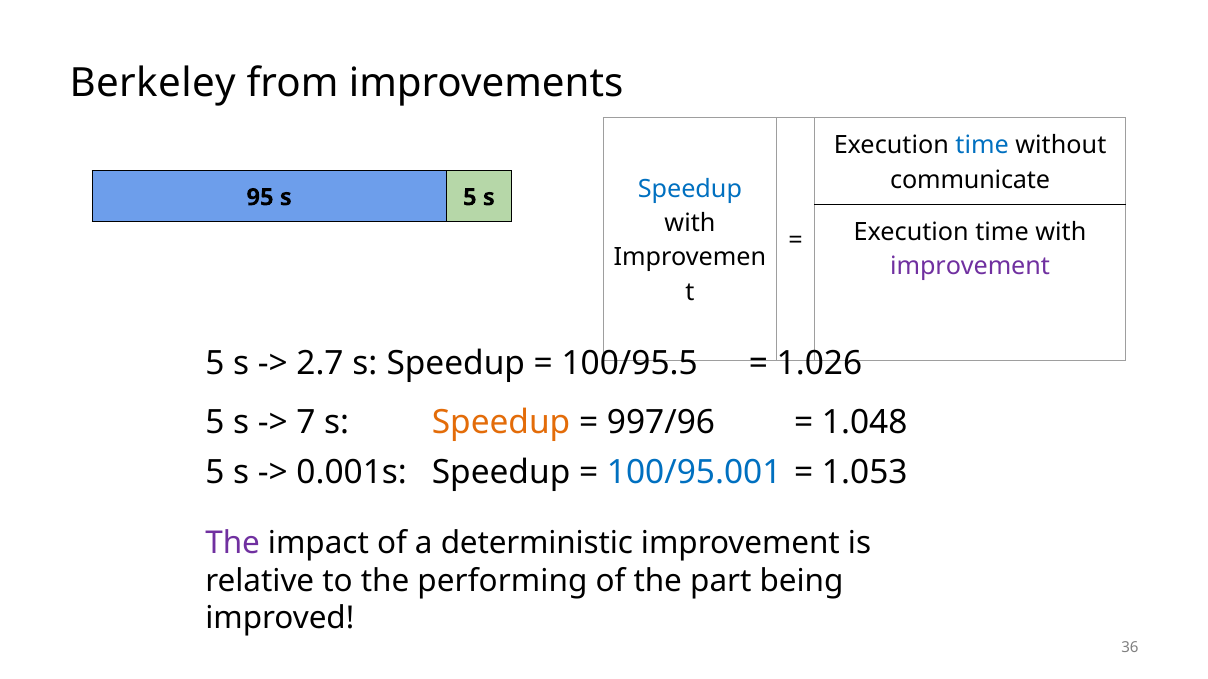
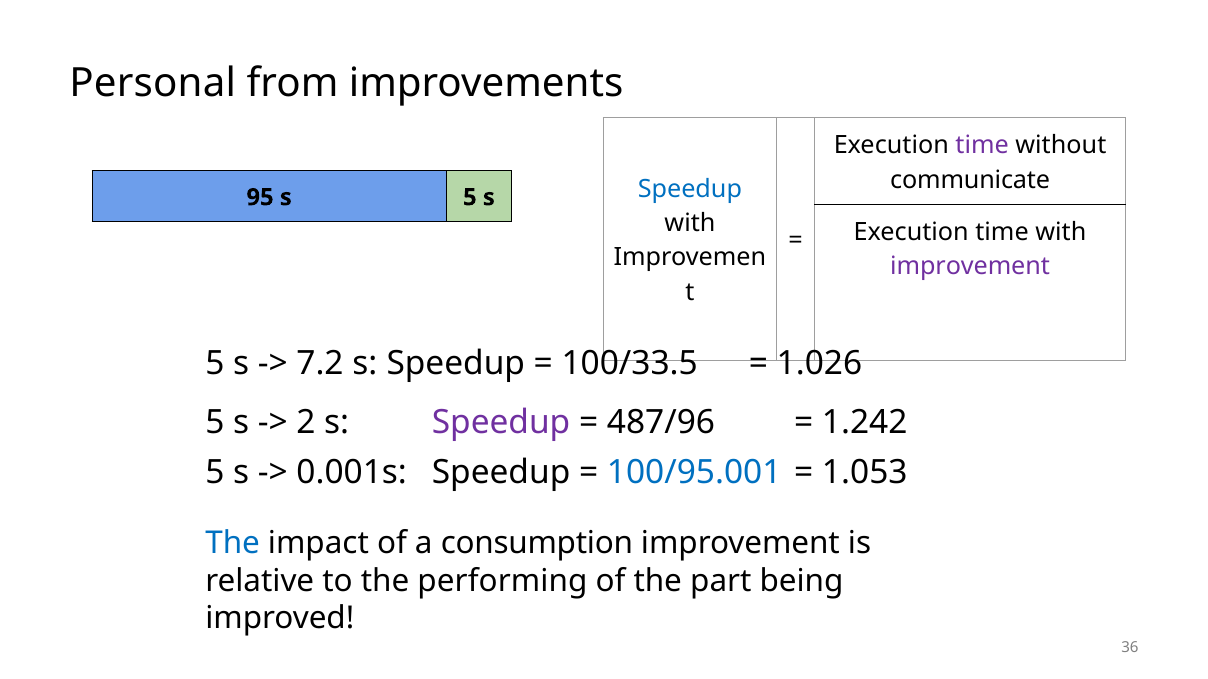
Berkeley: Berkeley -> Personal (153, 84)
time colour: blue -> purple (982, 145)
2.7: 2.7 -> 7.2 (320, 364)
100/95.5: 100/95.5 -> 100/33.5 (630, 364)
7: 7 -> 2 (306, 422)
Speedup colour: orange -> purple (501, 422)
997/96: 997/96 -> 487/96 (661, 422)
1.048: 1.048 -> 1.242 (865, 422)
The colour: purple -> blue (233, 543)
deterministic: deterministic -> consumption (537, 543)
